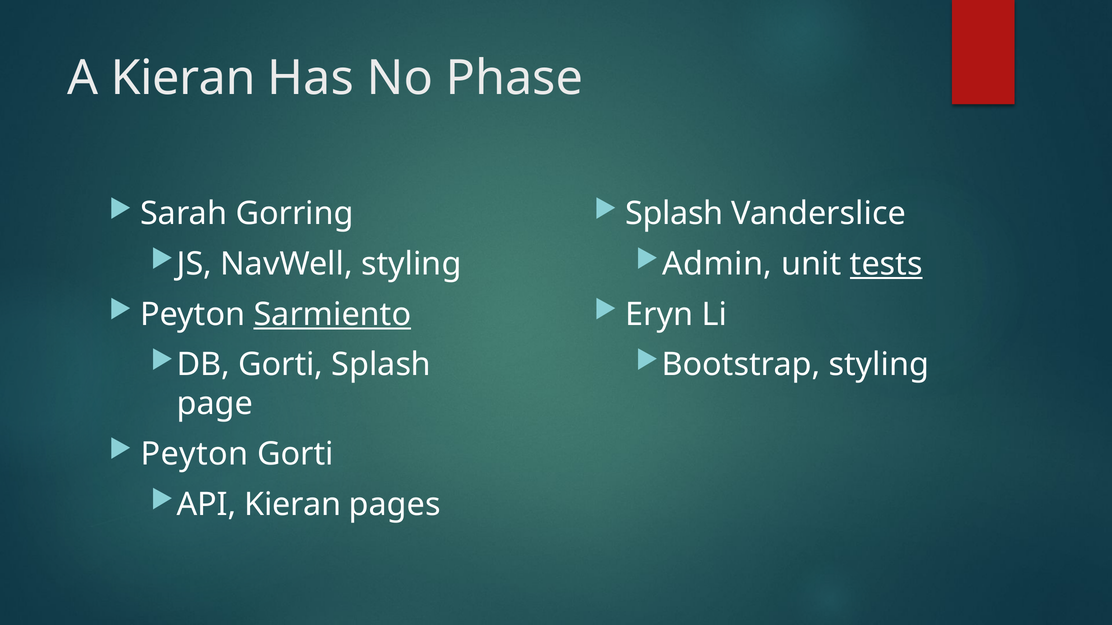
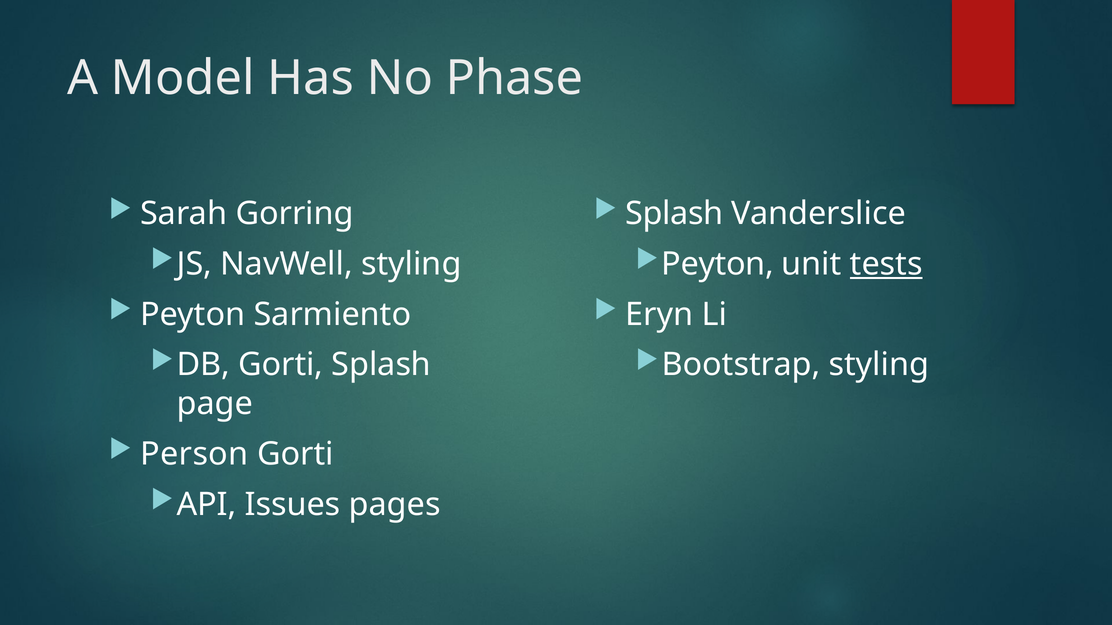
A Kieran: Kieran -> Model (183, 78)
Admin: Admin -> Peyton (718, 264)
Sarmiento underline: present -> none (332, 315)
Peyton: Peyton -> Person (194, 454)
API Kieran: Kieran -> Issues (293, 505)
